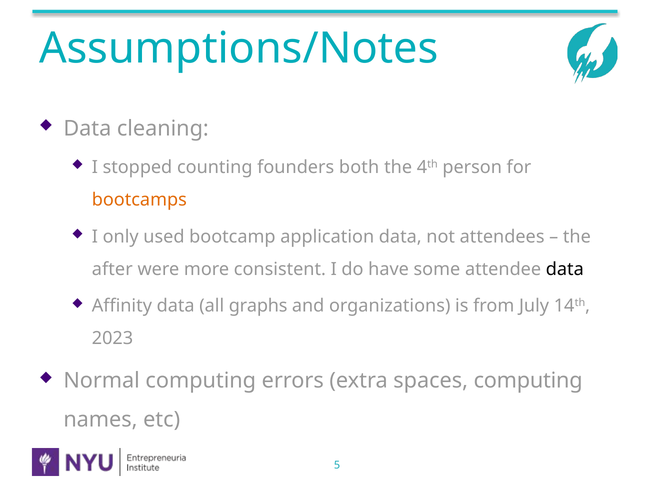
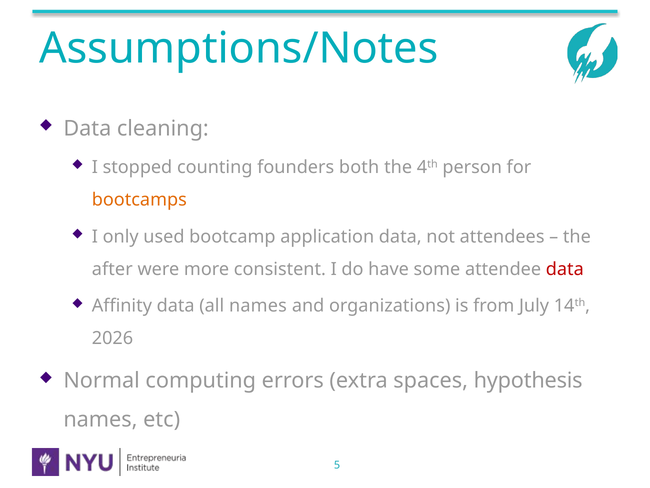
data colour: black -> red (565, 269)
all graphs: graphs -> names (258, 306)
2023: 2023 -> 2026 (112, 338)
spaces computing: computing -> hypothesis (528, 380)
